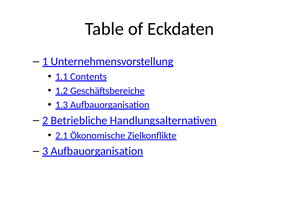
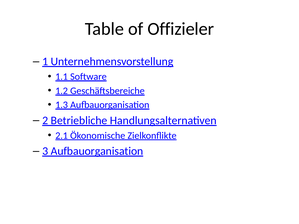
Eckdaten: Eckdaten -> Offizieler (181, 29)
Contents: Contents -> Software (88, 77)
